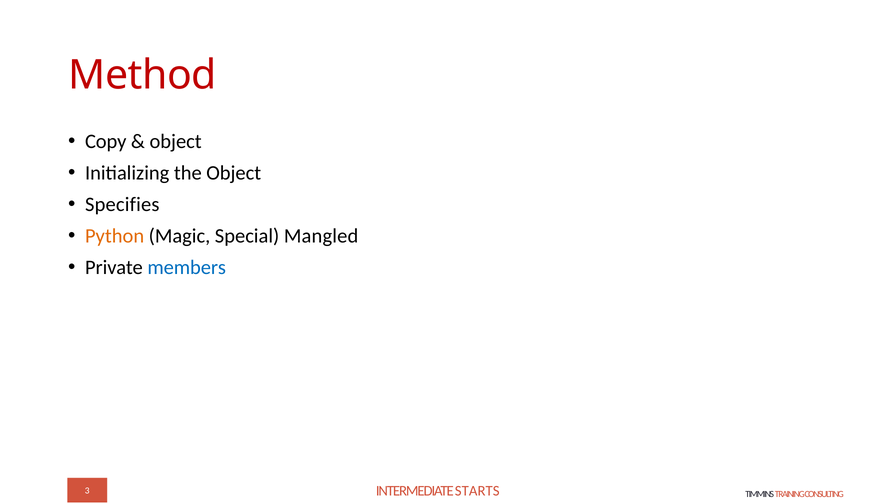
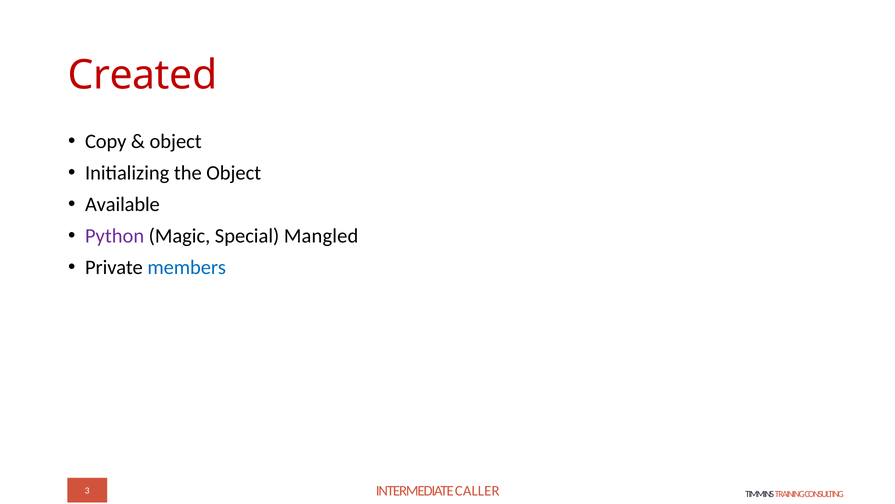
Method: Method -> Created (142, 75)
Specifies: Specifies -> Available (122, 204)
Python colour: orange -> purple (115, 236)
STARTS: STARTS -> CALLER (477, 491)
